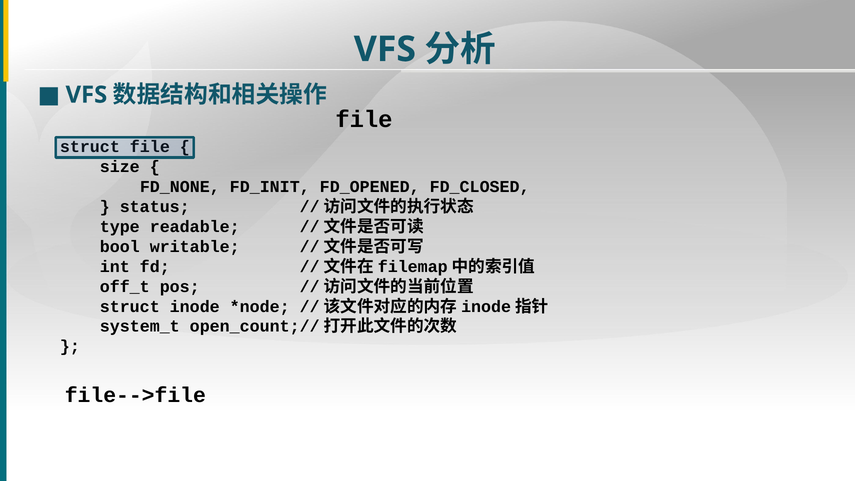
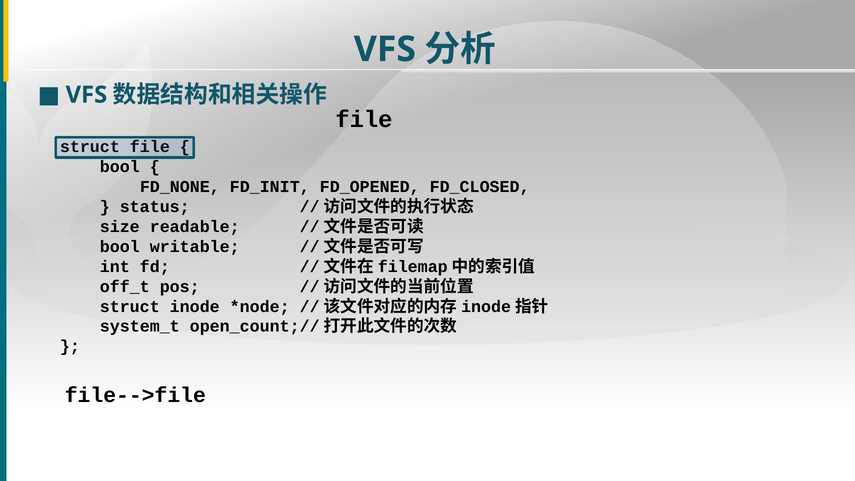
size: size -> bool (120, 167)
type: type -> size (120, 227)
